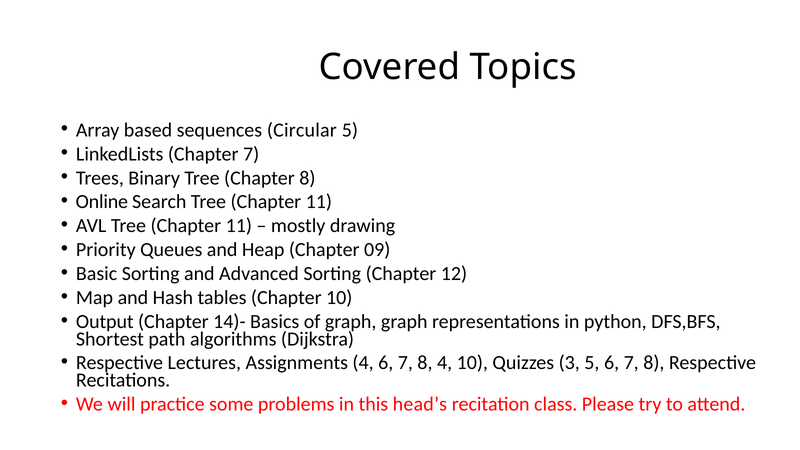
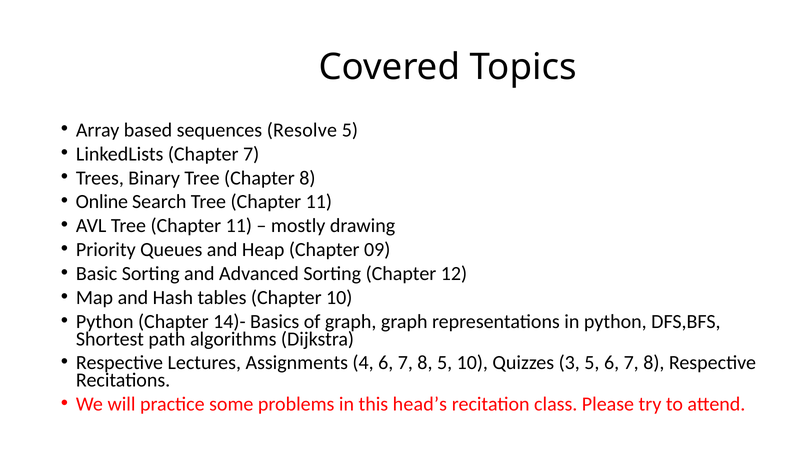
Circular: Circular -> Resolve (302, 130)
Output: Output -> Python (105, 322)
8 4: 4 -> 5 (445, 363)
